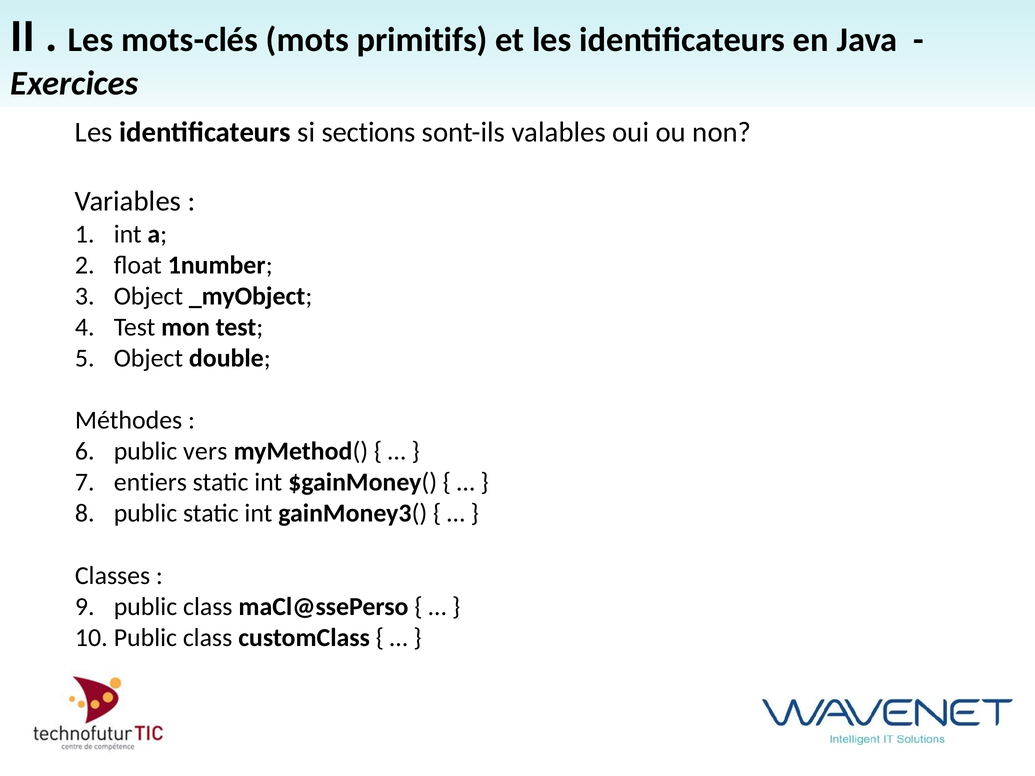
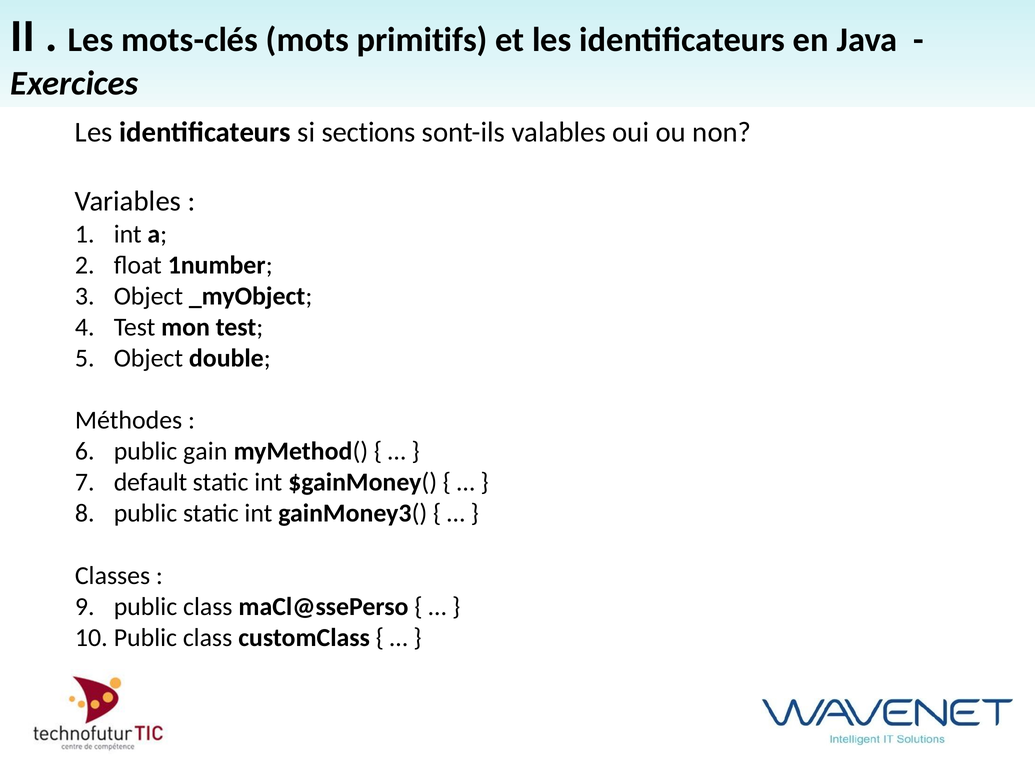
vers: vers -> gain (205, 451)
entiers: entiers -> default (150, 483)
